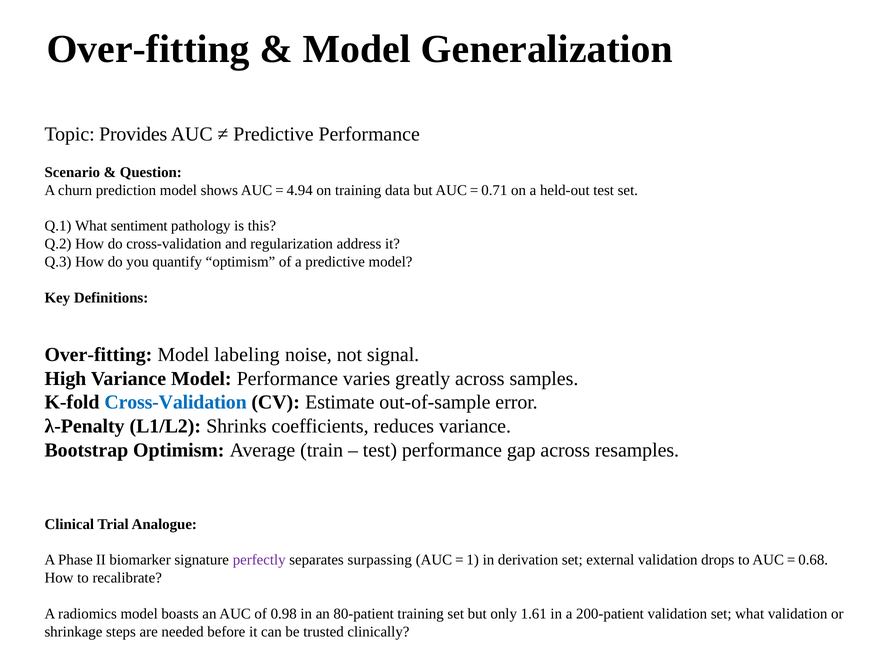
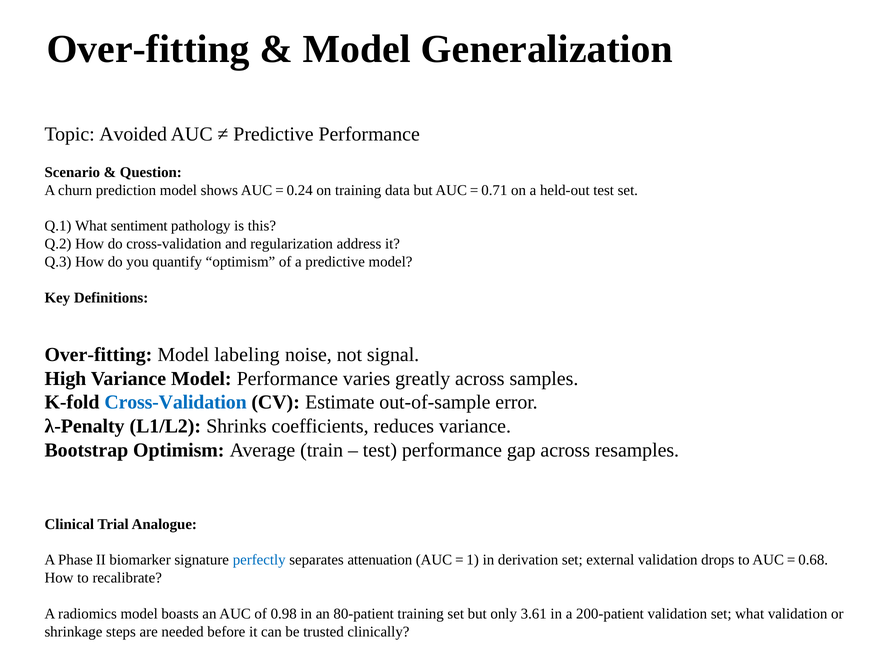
Provides: Provides -> Avoided (133, 134)
4.94: 4.94 -> 0.24 (300, 190)
perfectly colour: purple -> blue (259, 560)
surpassing: surpassing -> attenuation (380, 560)
1.61: 1.61 -> 3.61 (534, 614)
